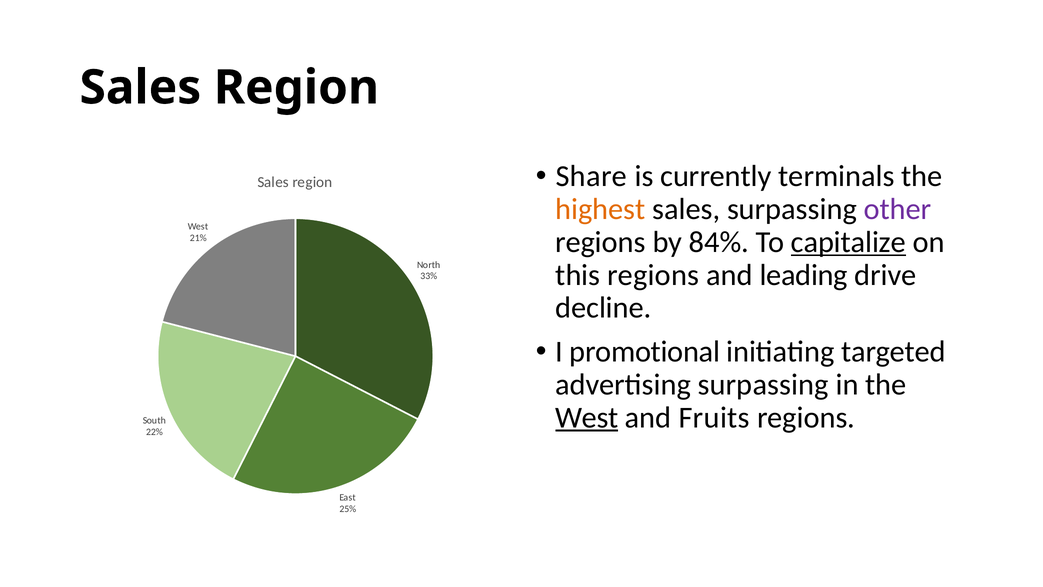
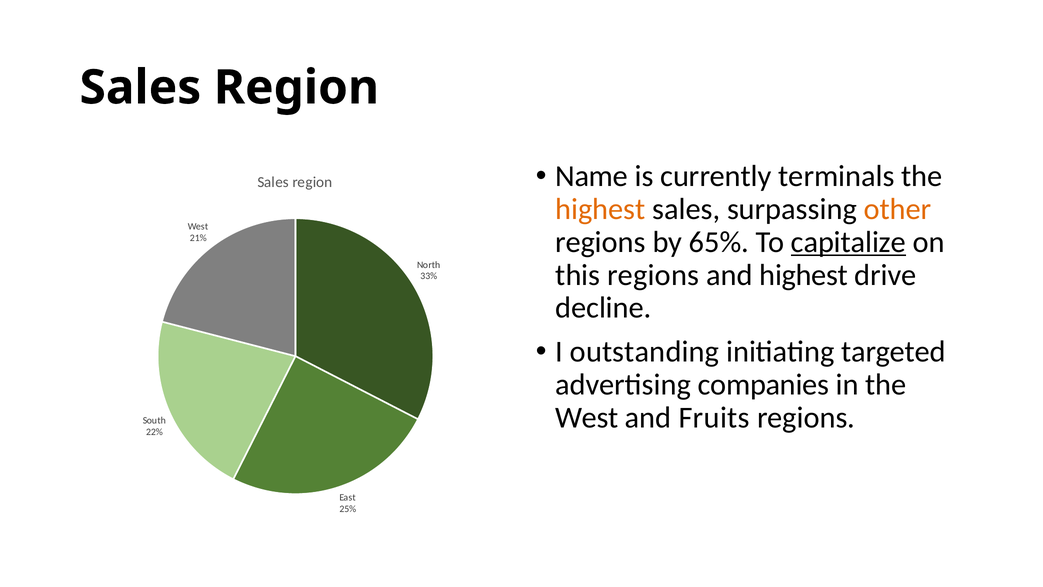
Share: Share -> Name (592, 176)
other colour: purple -> orange (898, 209)
84%: 84% -> 65% (719, 242)
and leading: leading -> highest (804, 275)
promotional: promotional -> outstanding (645, 352)
advertising surpassing: surpassing -> companies (763, 384)
West underline: present -> none (587, 417)
